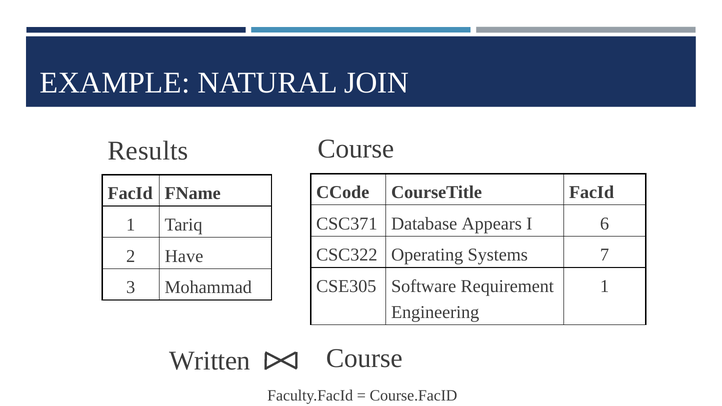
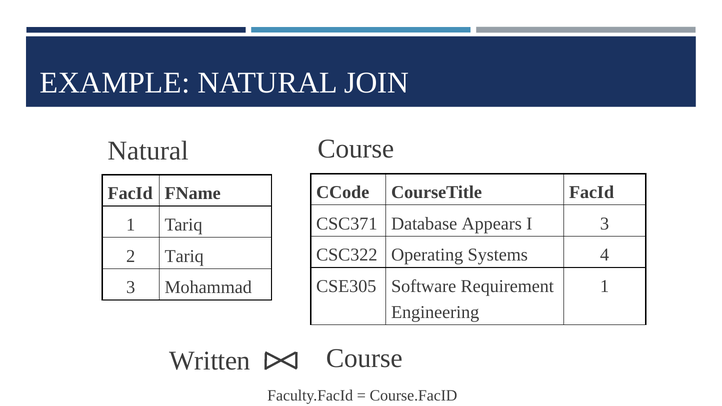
Results: Results -> Natural (148, 151)
I 6: 6 -> 3 (605, 224)
7: 7 -> 4 (605, 255)
2 Have: Have -> Tariq (184, 256)
